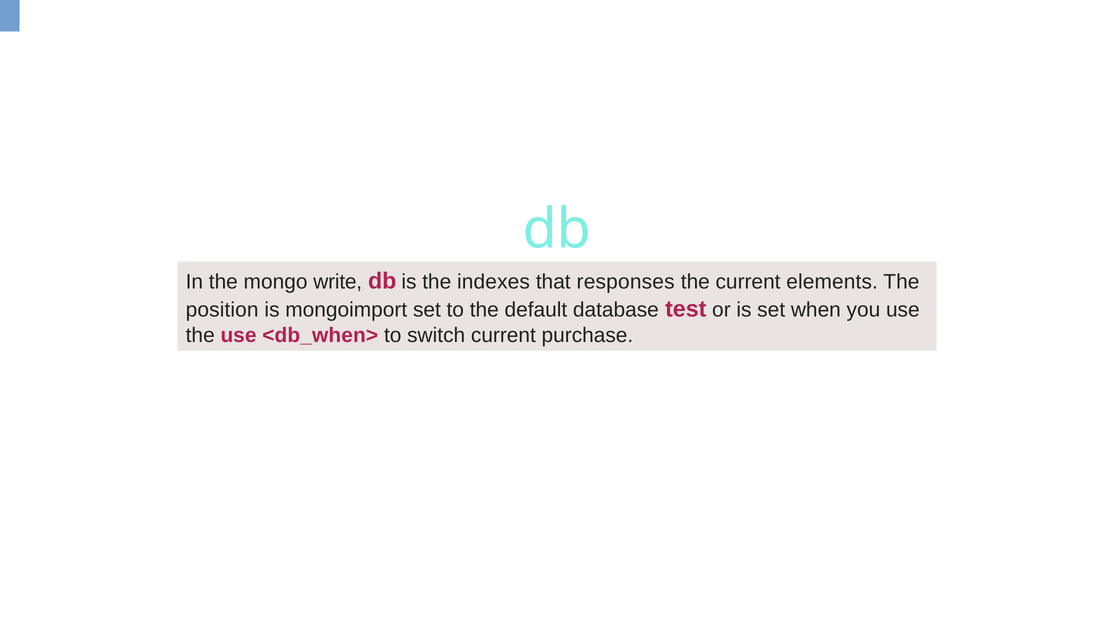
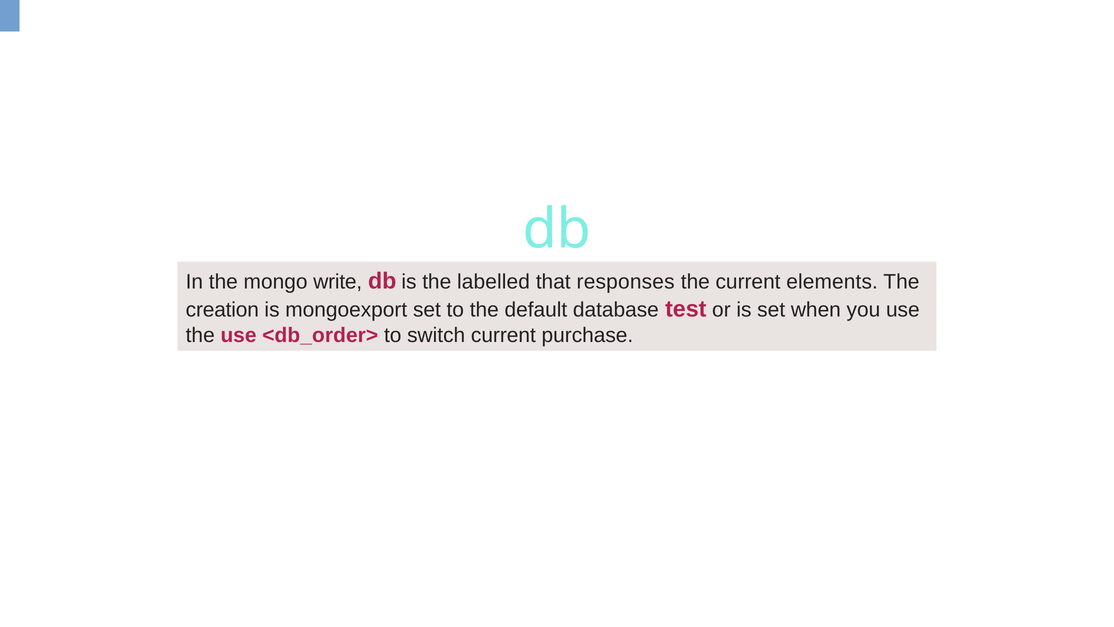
indexes: indexes -> labelled (493, 282)
position: position -> creation (222, 310)
mongoimport: mongoimport -> mongoexport (346, 310)
<db_when>: <db_when> -> <db_order> (320, 335)
